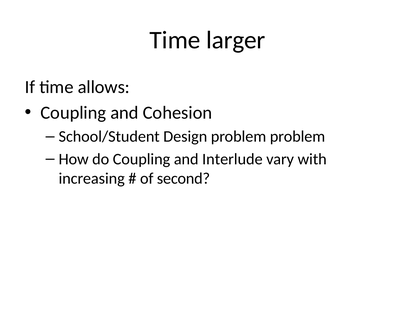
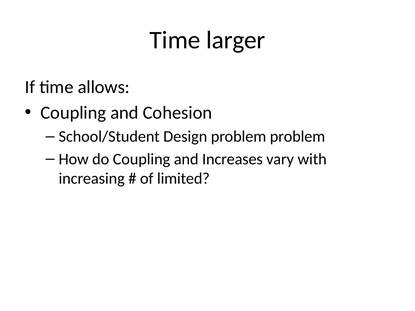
Interlude: Interlude -> Increases (232, 159)
second: second -> limited (183, 179)
